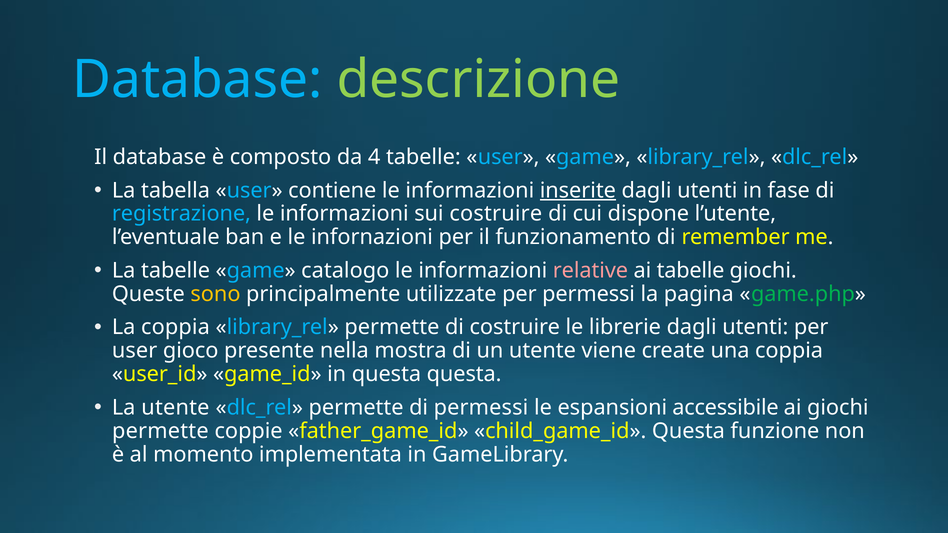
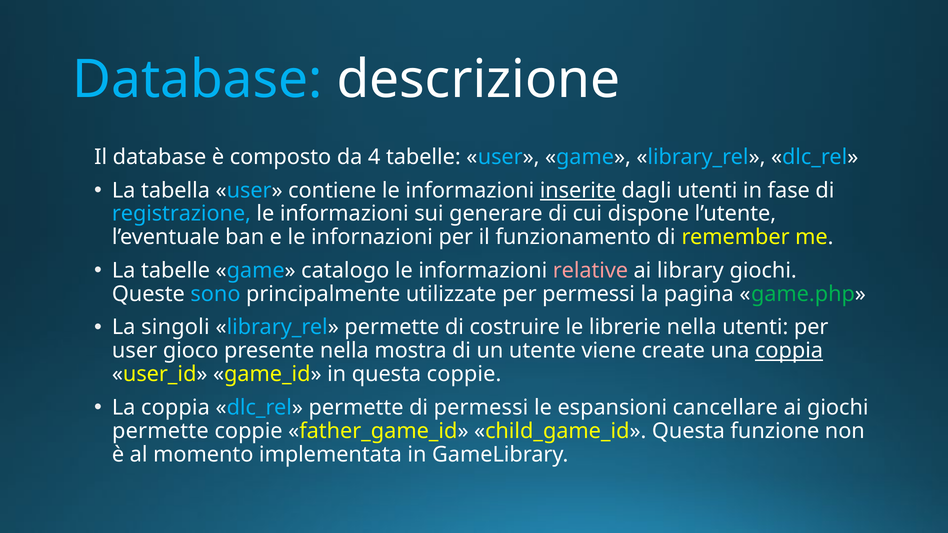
descrizione colour: light green -> white (478, 80)
sui costruire: costruire -> generare (496, 214)
ai tabelle: tabelle -> library (690, 271)
sono colour: yellow -> light blue (215, 294)
La coppia: coppia -> singoli (175, 327)
librerie dagli: dagli -> nella (692, 327)
coppia underline: none -> present (789, 351)
questa questa: questa -> coppie (464, 374)
La utente: utente -> coppia (175, 408)
accessibile: accessibile -> cancellare (725, 408)
